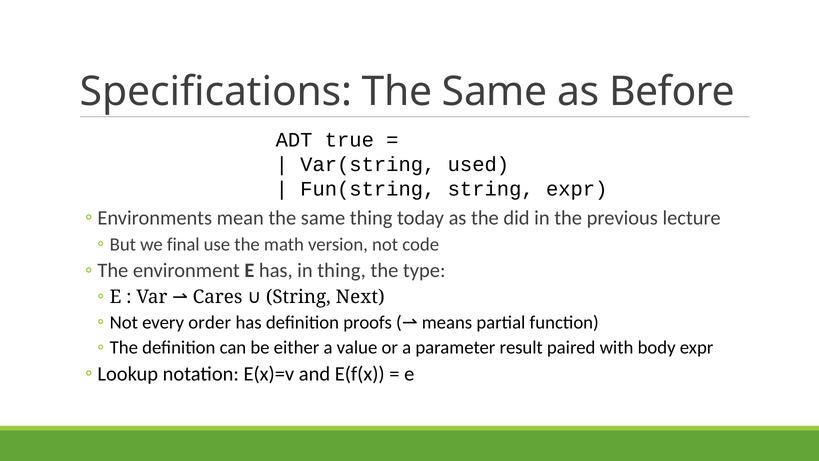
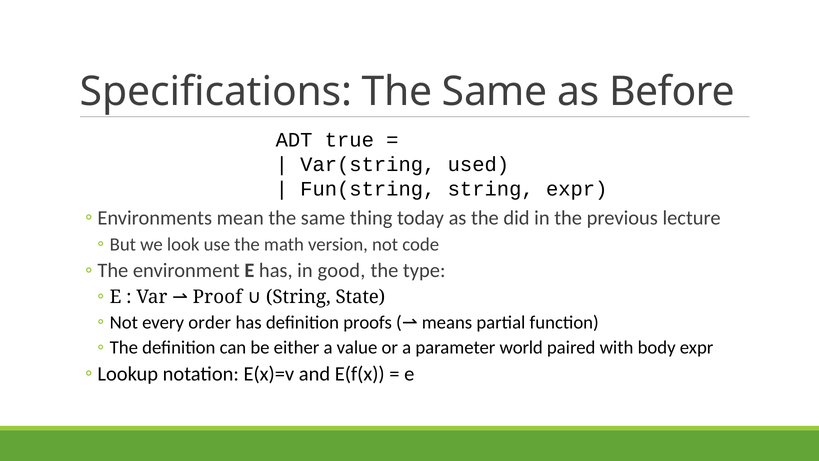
final: final -> look (183, 244)
in thing: thing -> good (341, 270)
Cares: Cares -> Proof (217, 297)
Next: Next -> State (360, 297)
result: result -> world (521, 347)
